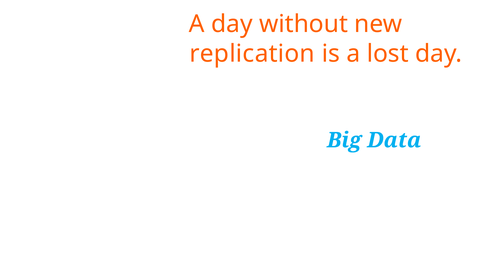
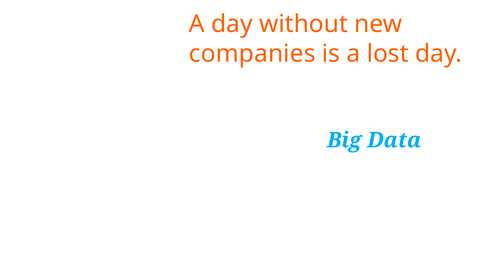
replication: replication -> companies (252, 54)
